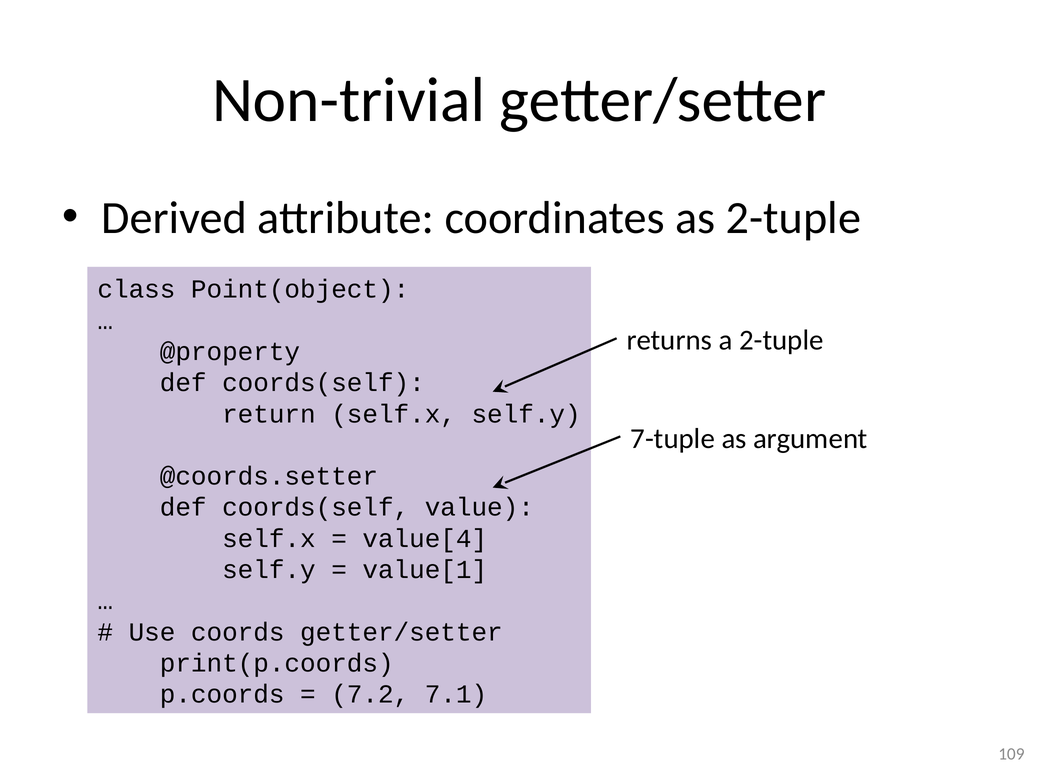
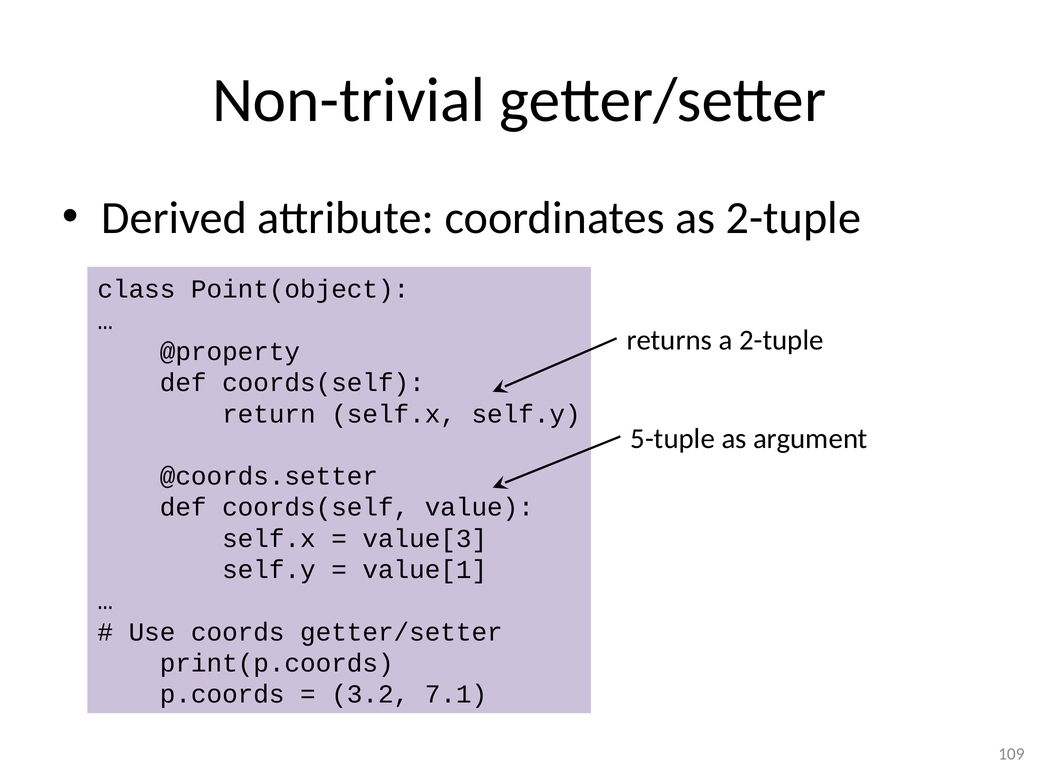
7-tuple: 7-tuple -> 5-tuple (673, 439)
value[4: value[4 -> value[3 (425, 539)
7.2: 7.2 -> 3.2 (370, 695)
